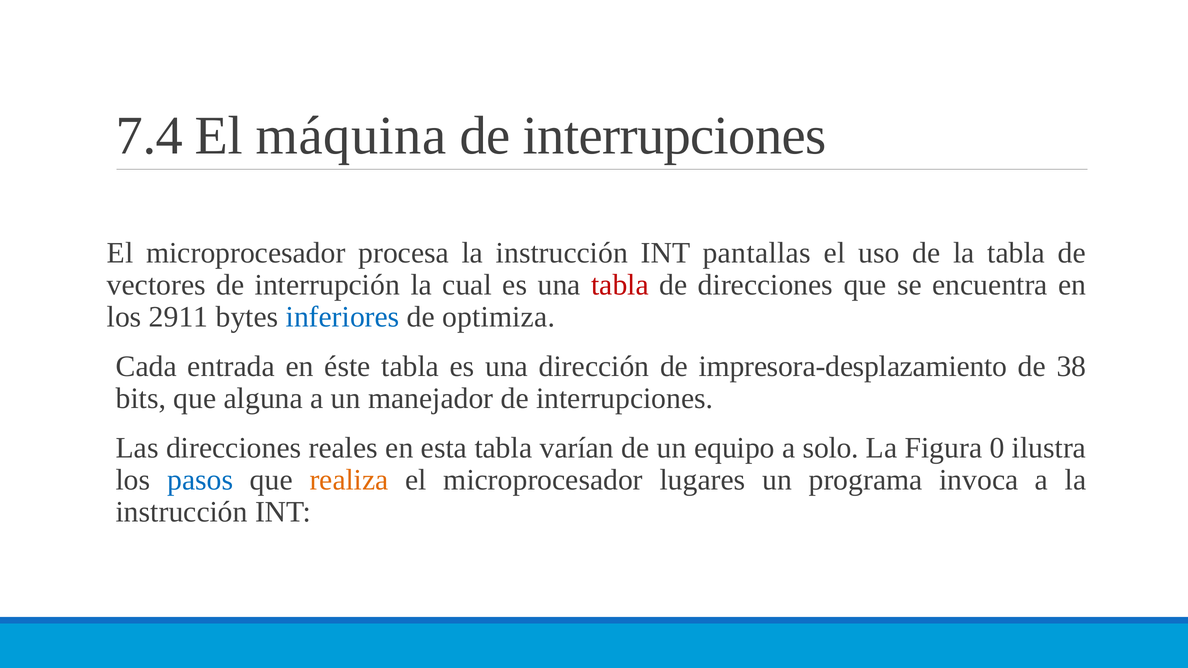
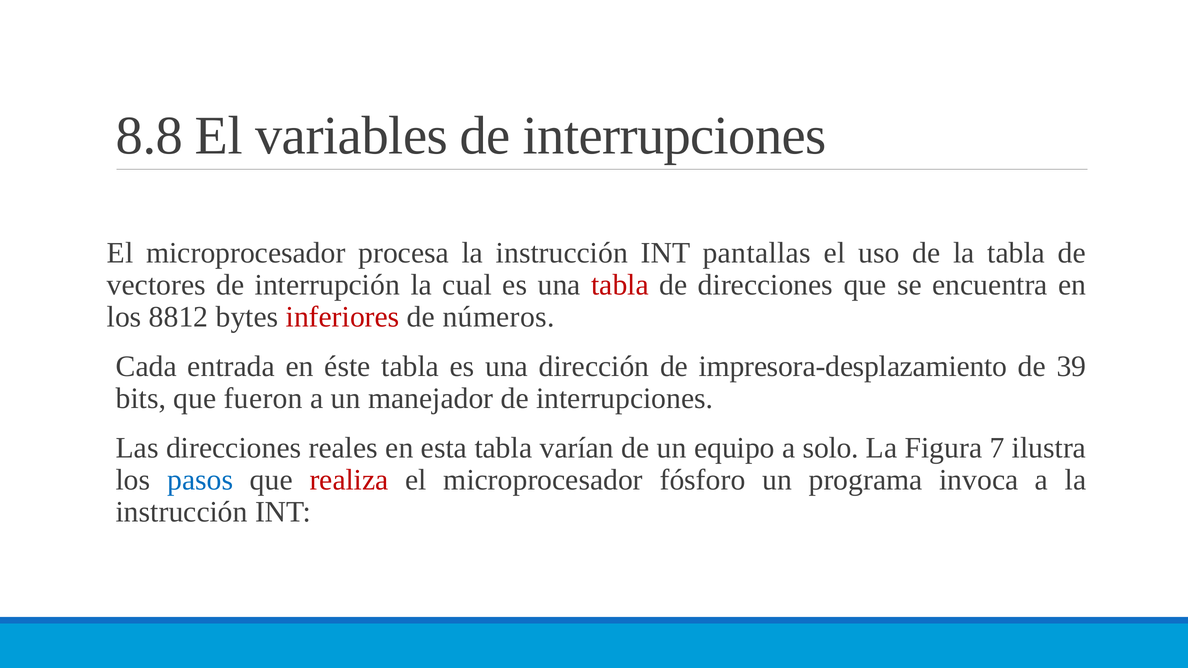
7.4: 7.4 -> 8.8 (149, 136)
máquina: máquina -> variables (352, 136)
2911: 2911 -> 8812 (179, 317)
inferiores colour: blue -> red (343, 317)
optimiza: optimiza -> números (499, 317)
38: 38 -> 39 (1071, 367)
alguna: alguna -> fueron (263, 399)
0: 0 -> 7 (997, 448)
realiza colour: orange -> red (349, 480)
lugares: lugares -> fósforo (703, 480)
